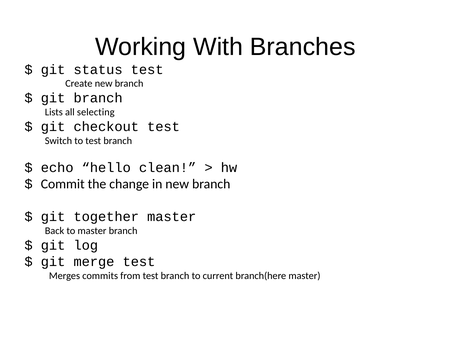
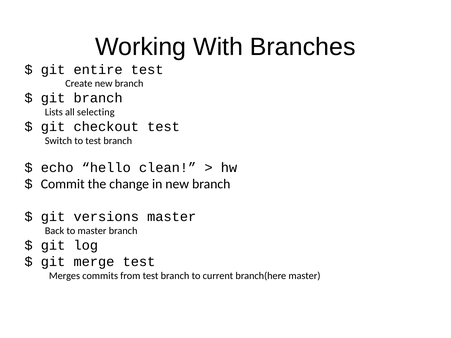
status: status -> entire (98, 69)
together: together -> versions (106, 217)
